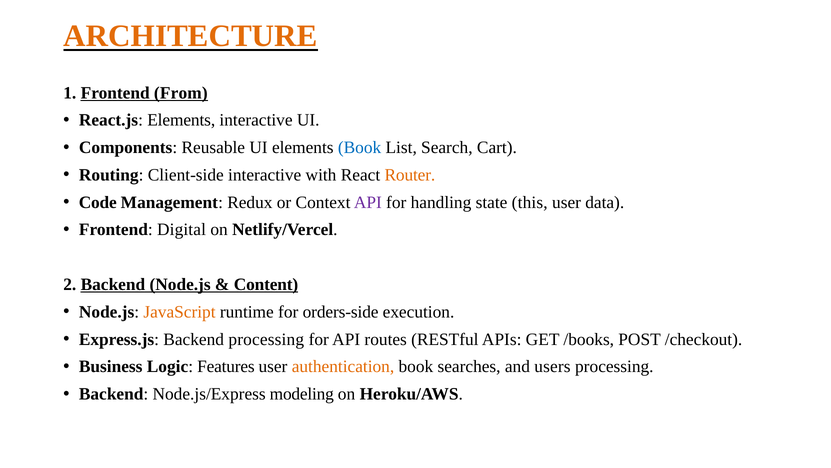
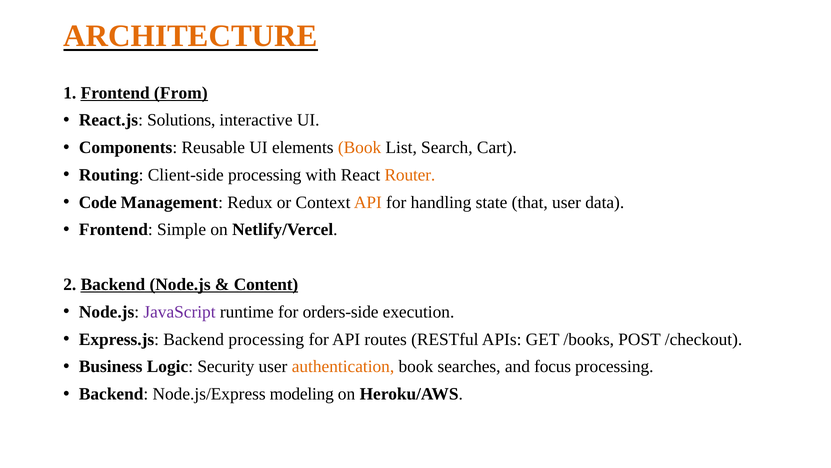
React.js Elements: Elements -> Solutions (181, 120)
Book colour: blue -> orange (360, 147)
Client-side interactive: interactive -> processing (265, 175)
API colour: purple -> orange (368, 202)
this: this -> that (530, 202)
Digital: Digital -> Simple (182, 229)
JavaScript colour: orange -> purple (179, 312)
Features: Features -> Security (226, 366)
users: users -> focus (553, 366)
